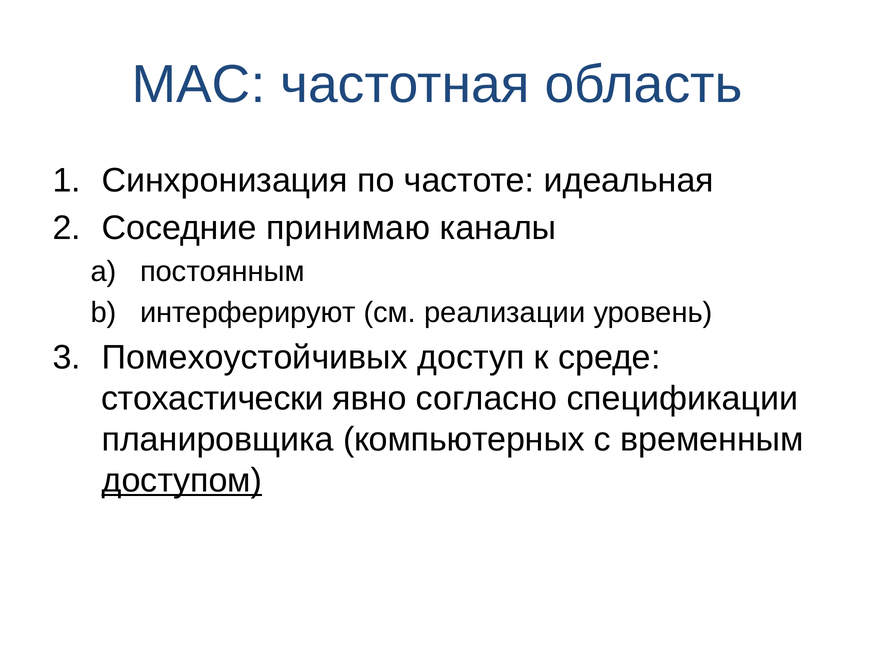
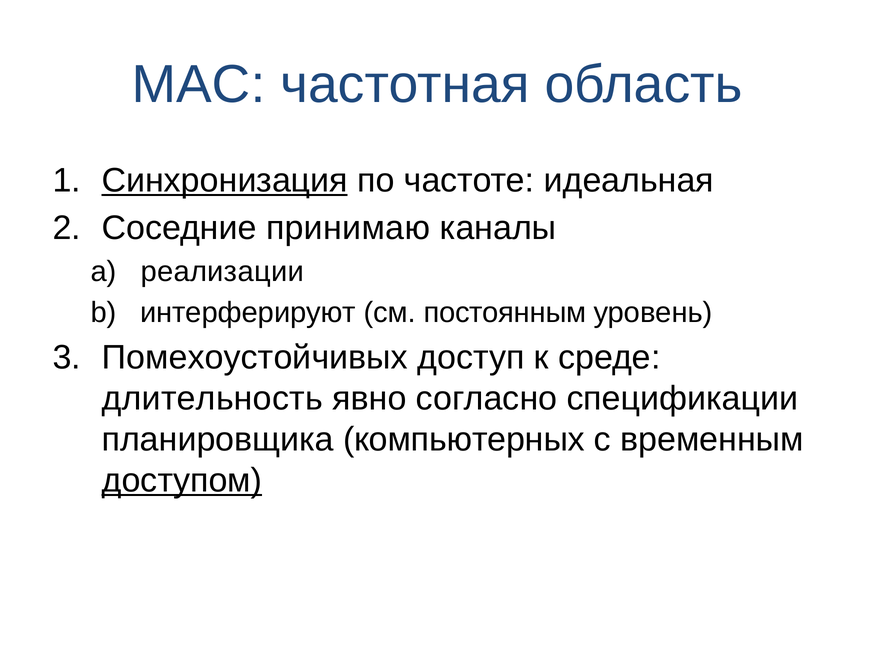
Синхронизация underline: none -> present (225, 180)
постоянным: постоянным -> реализации (222, 271)
реализации: реализации -> постоянным (505, 312)
стохастически: стохастически -> длительность (212, 398)
